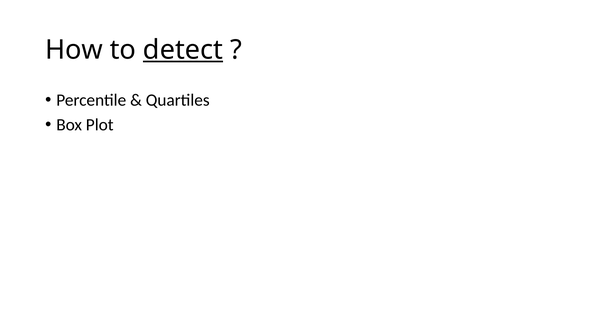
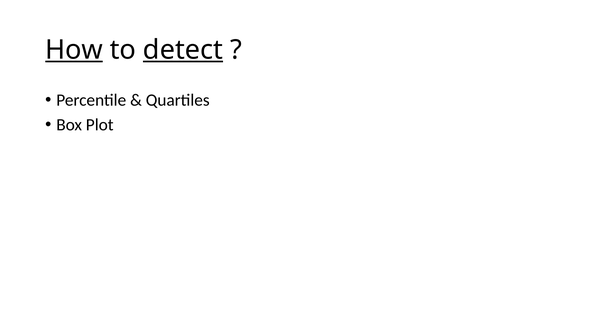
How underline: none -> present (74, 50)
